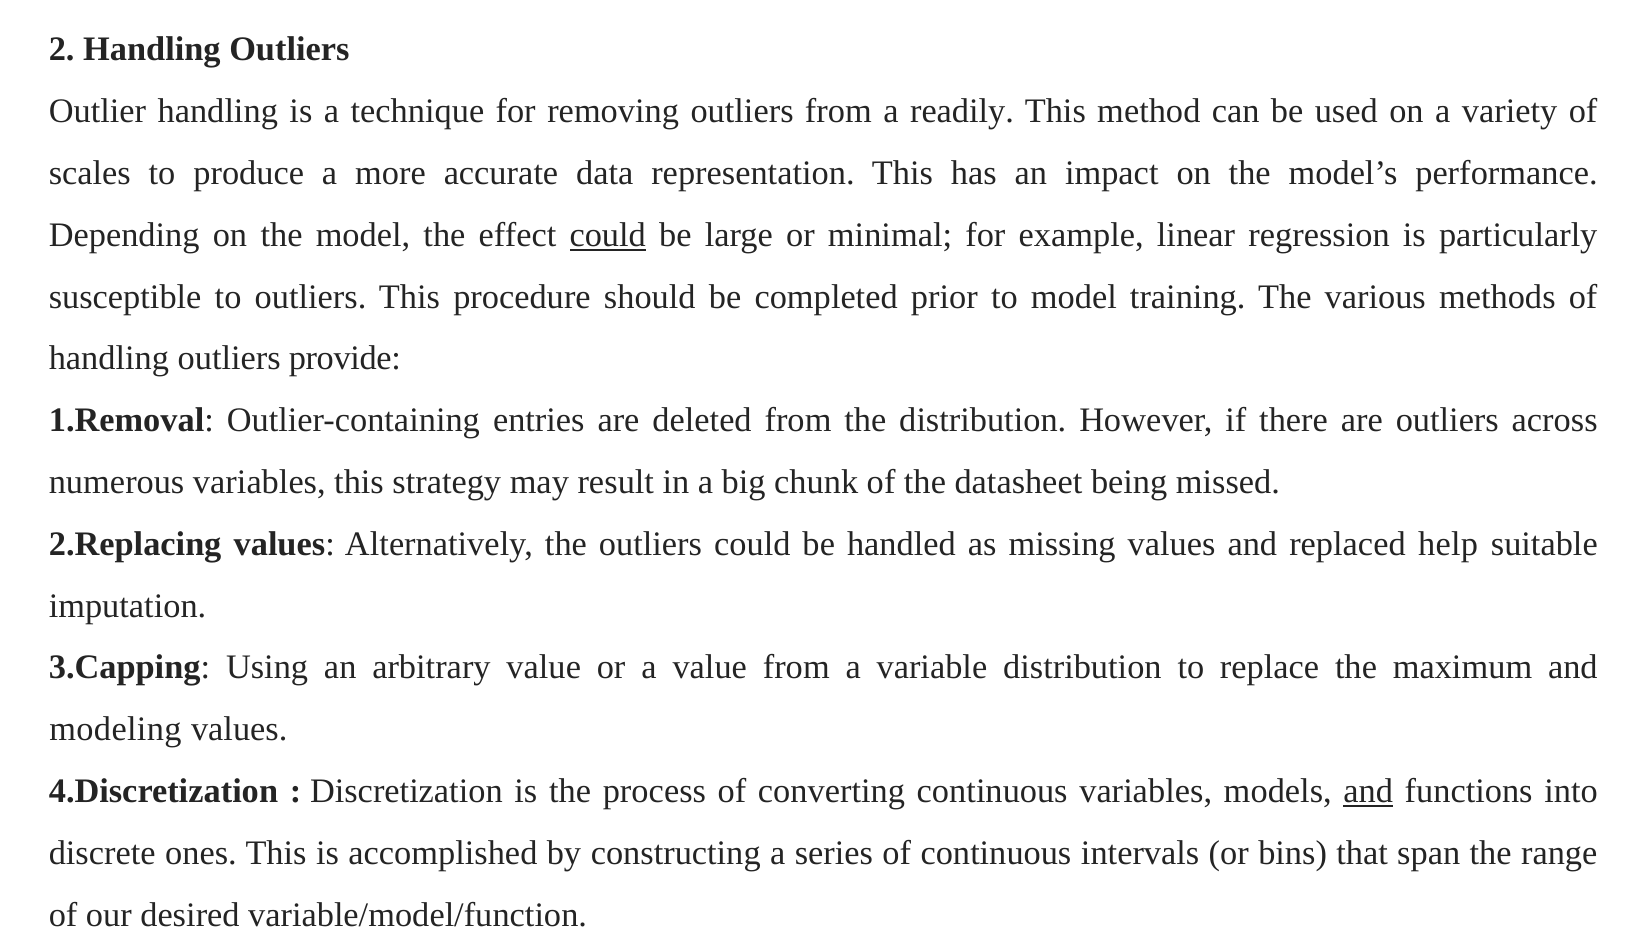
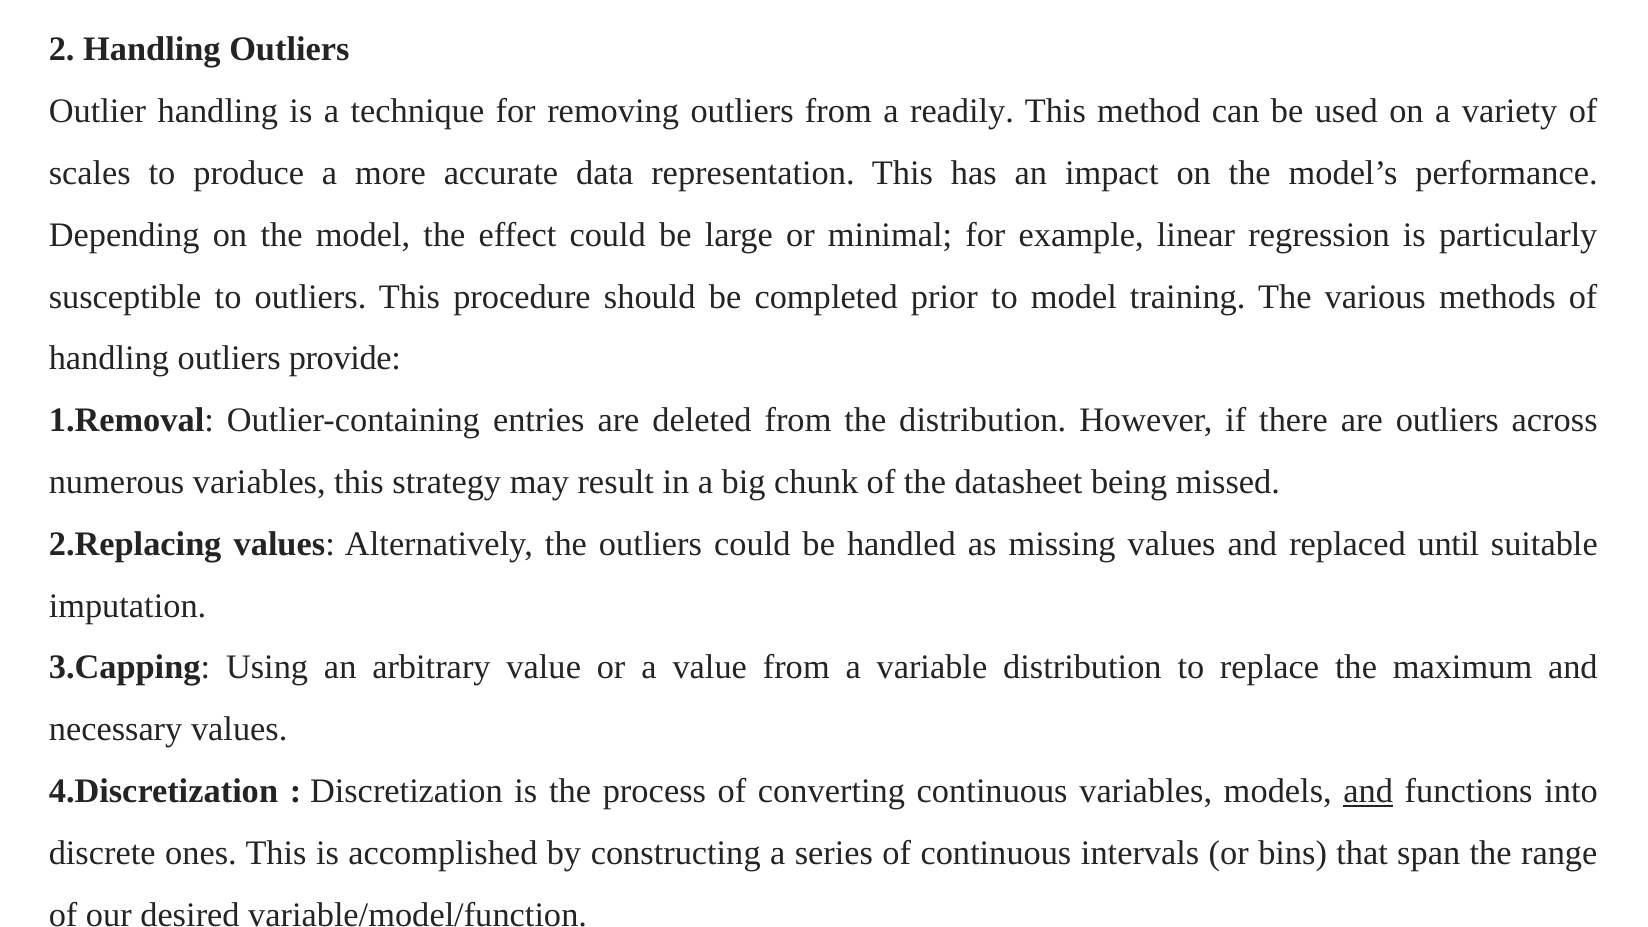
could underline: present -> none (608, 235)
help: help -> until (1448, 544)
modeling: modeling -> necessary (116, 729)
